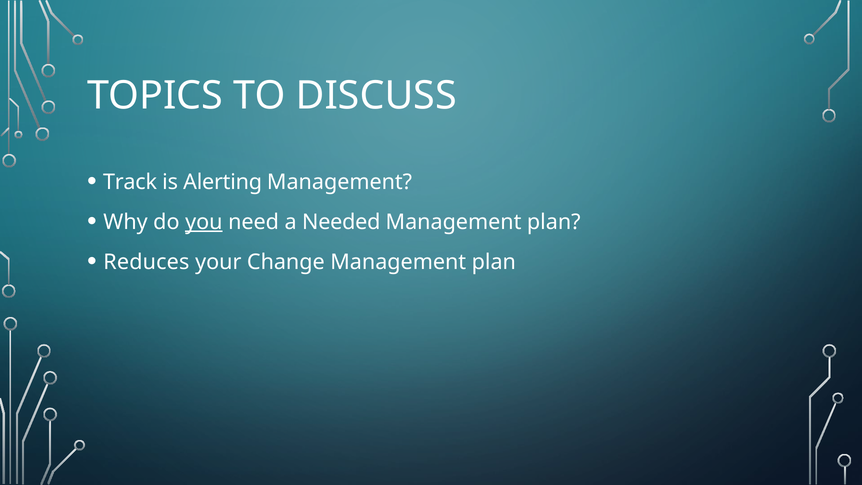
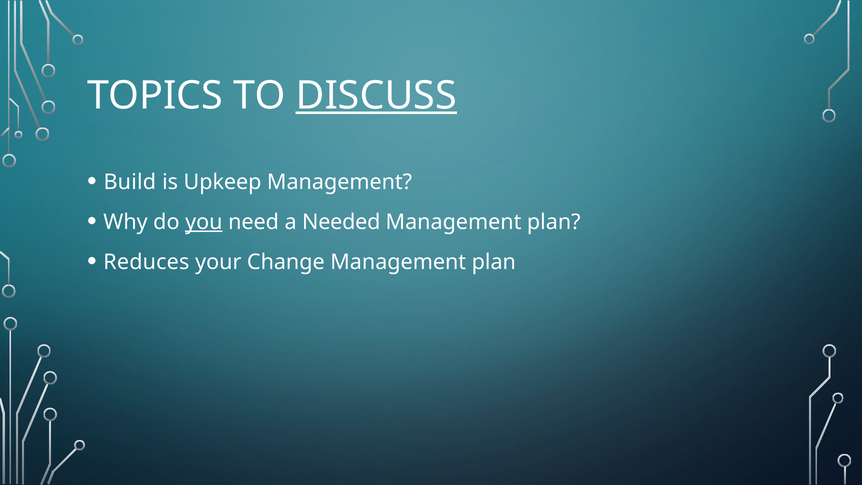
DISCUSS underline: none -> present (376, 96)
Track: Track -> Build (130, 182)
Alerting: Alerting -> Upkeep (223, 182)
